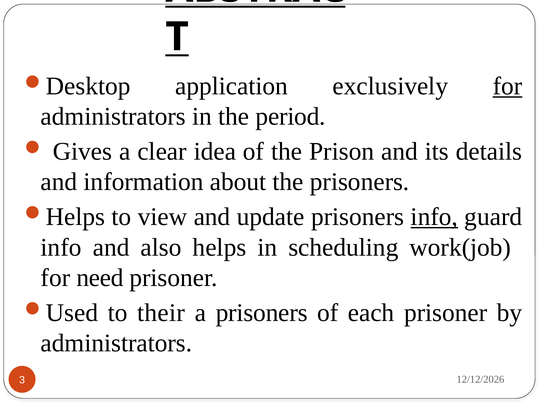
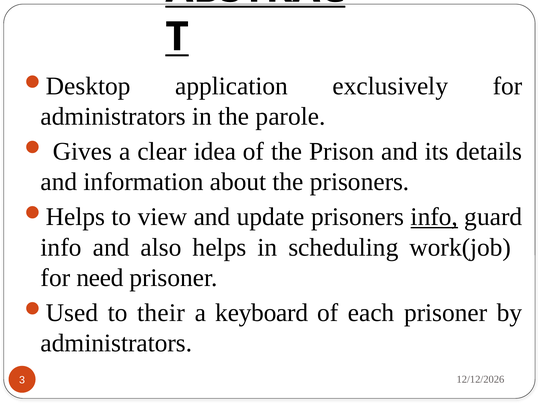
for underline: present -> none (508, 86)
period: period -> parole (291, 117)
a prisoners: prisoners -> keyboard (262, 313)
